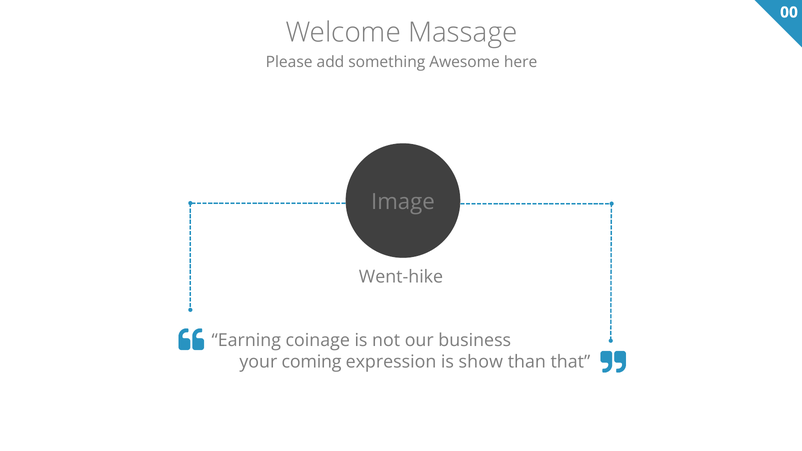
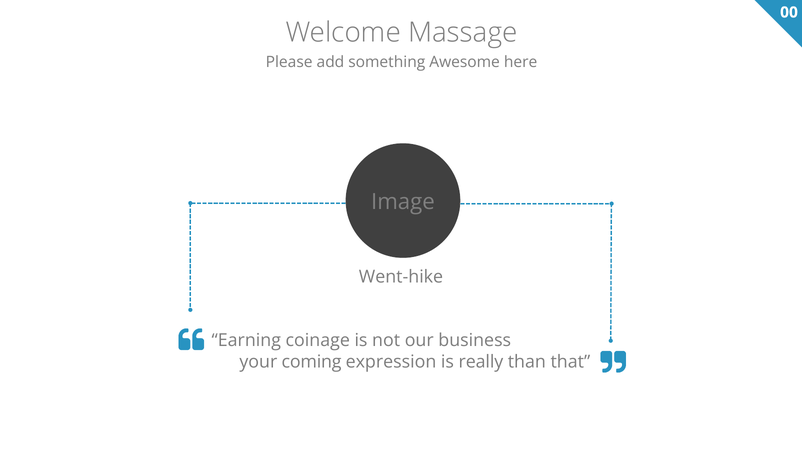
show: show -> really (481, 362)
